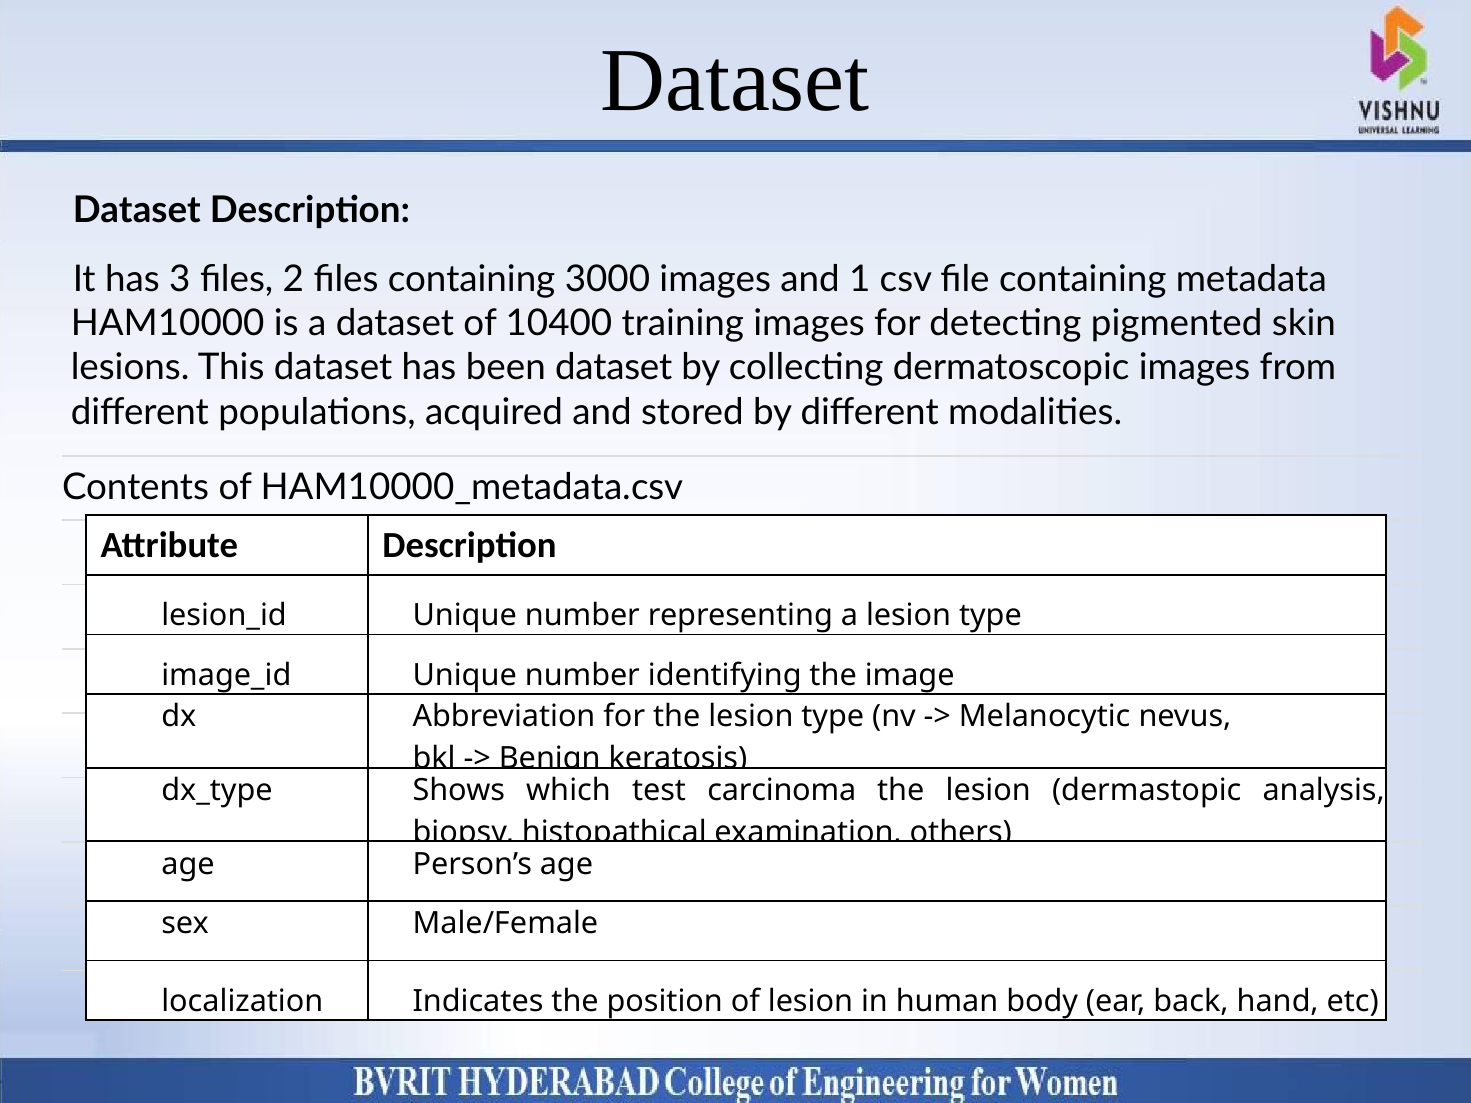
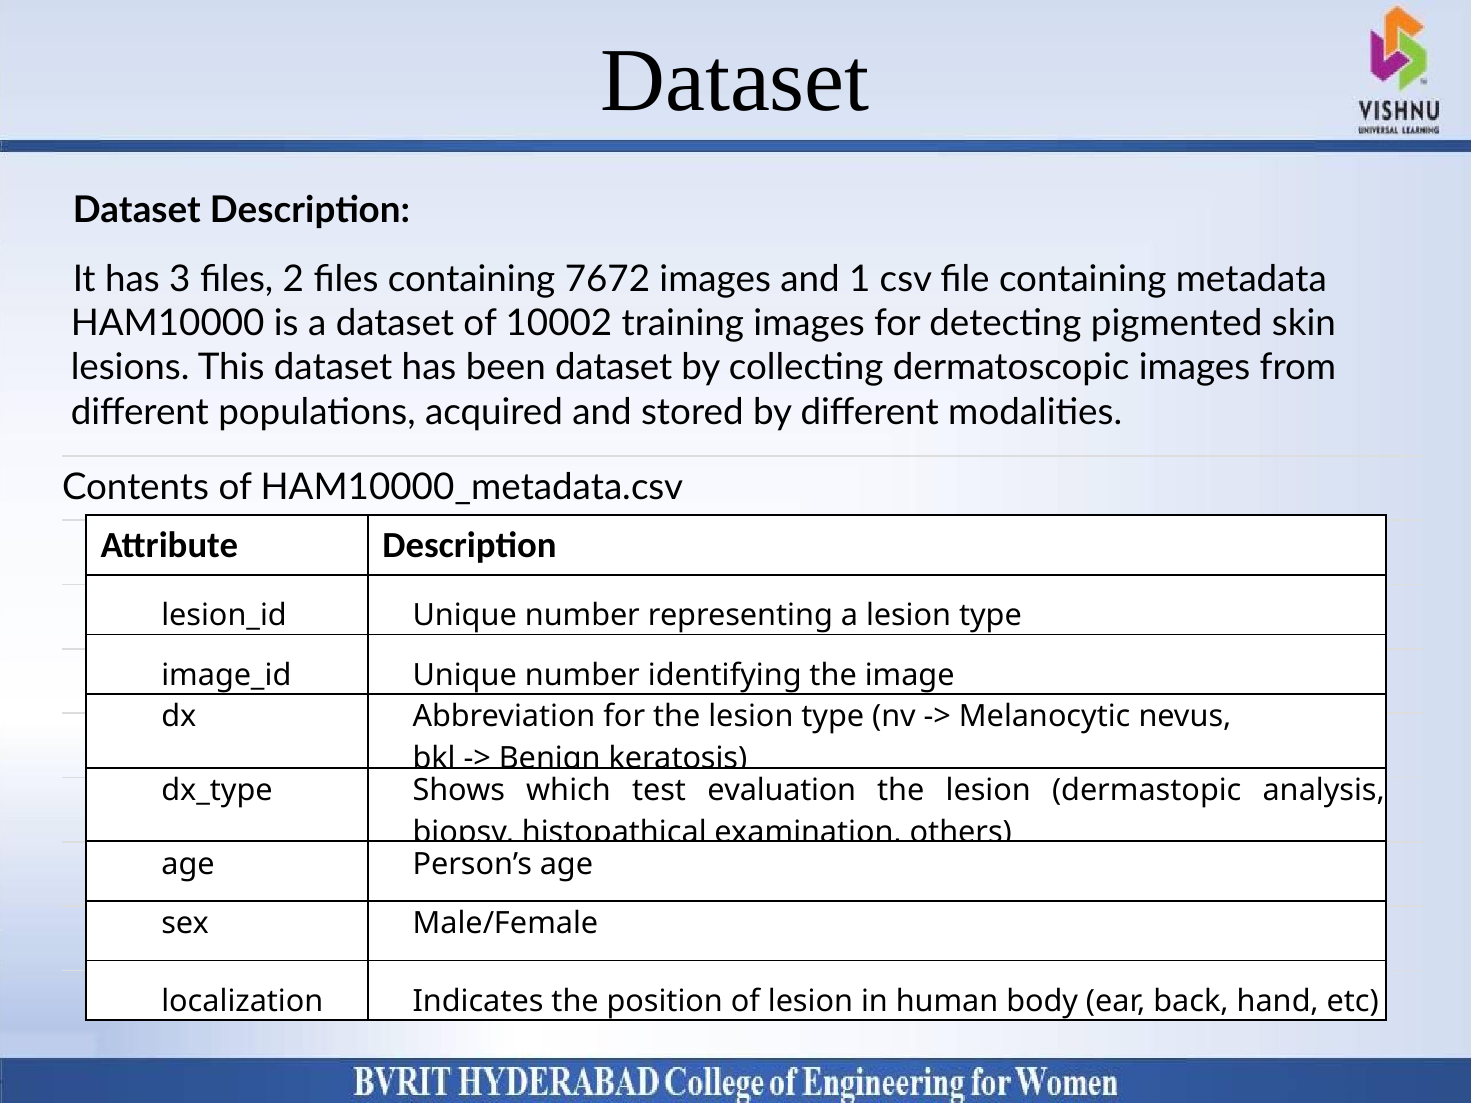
3000: 3000 -> 7672 (607, 280)
10400: 10400 -> 10002 (559, 324)
carcinoma: carcinoma -> evaluation (782, 791)
